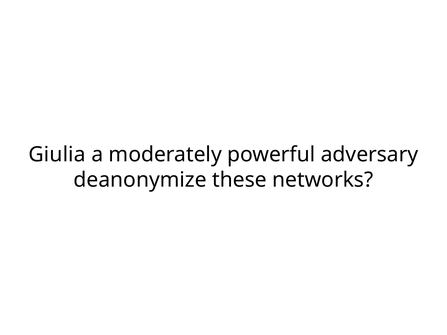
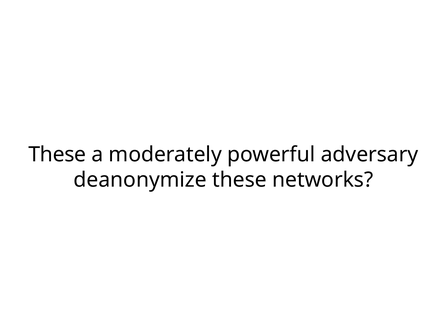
Giulia: Giulia -> These (57, 155)
